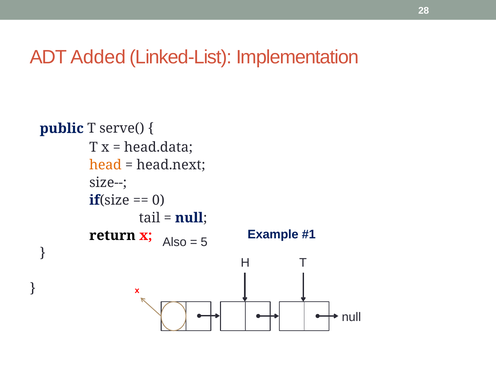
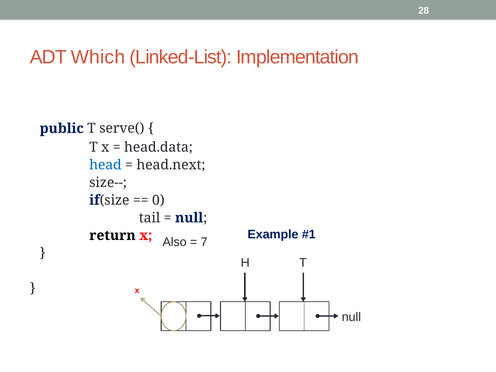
Added: Added -> Which (98, 57)
head colour: orange -> blue (105, 165)
5: 5 -> 7 (204, 242)
